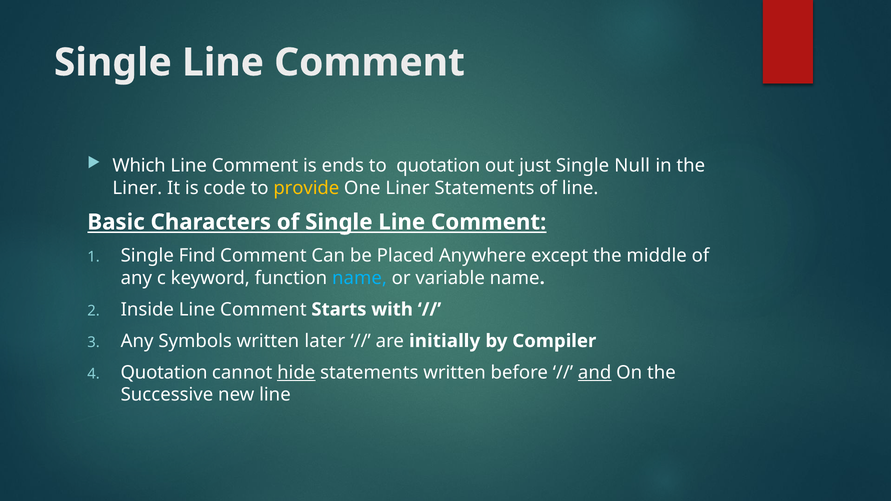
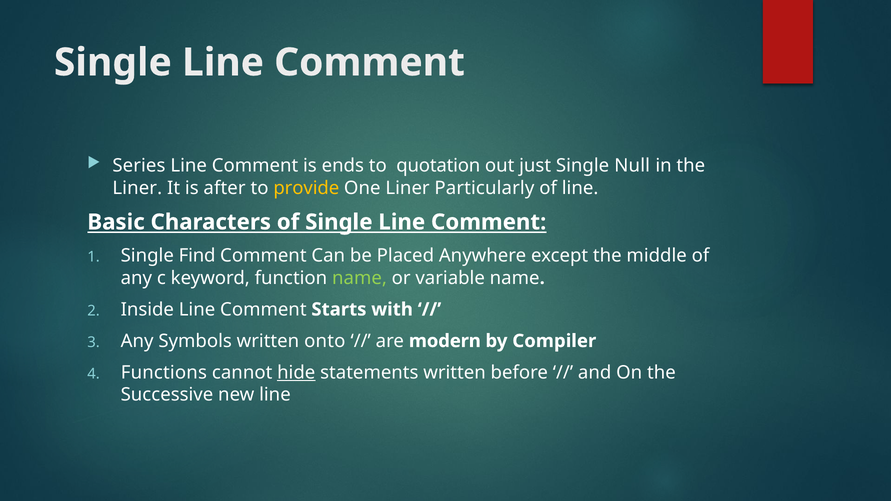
Which: Which -> Series (139, 166)
code: code -> after (225, 188)
Liner Statements: Statements -> Particularly (484, 188)
name colour: light blue -> light green (359, 278)
later: later -> onto (325, 341)
initially: initially -> modern (445, 341)
Quotation: Quotation -> Functions (164, 373)
and underline: present -> none (595, 373)
